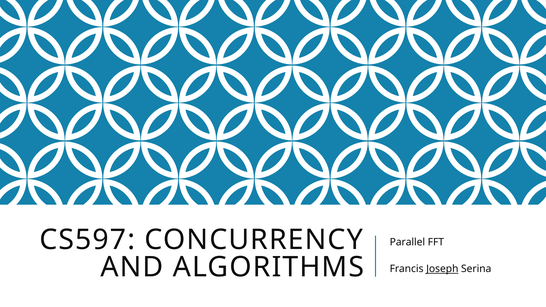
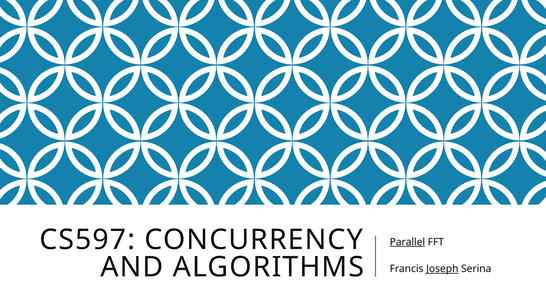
Parallel underline: none -> present (407, 242)
